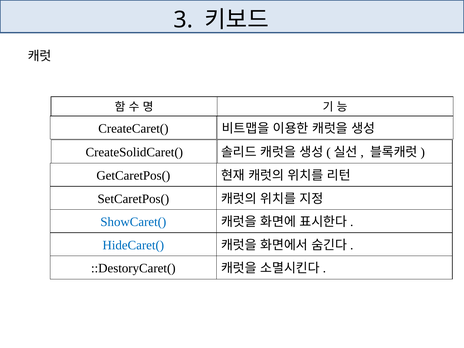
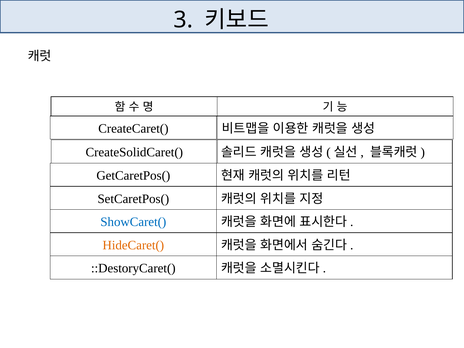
HideCaret( colour: blue -> orange (133, 245)
